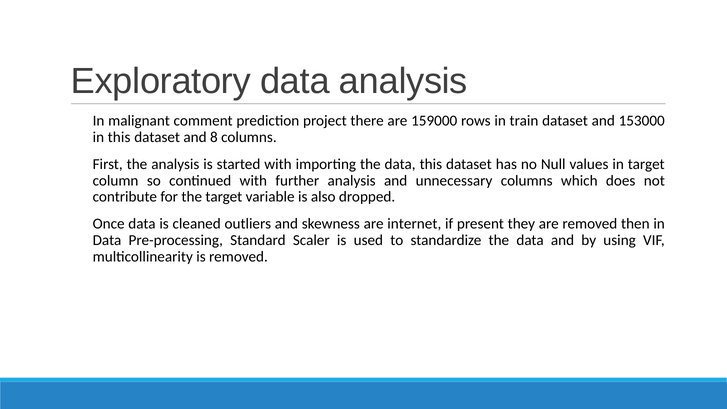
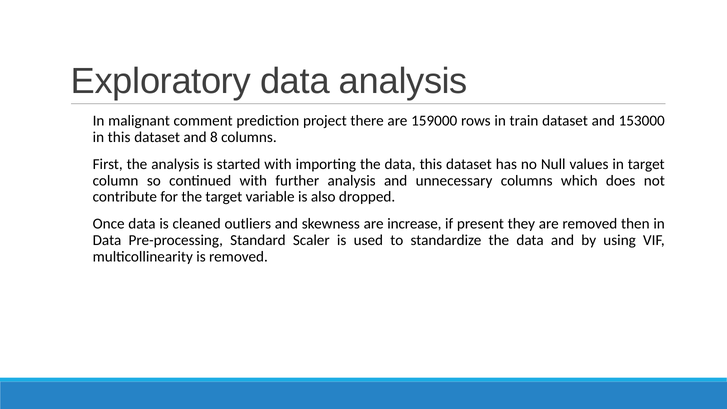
internet: internet -> increase (414, 224)
